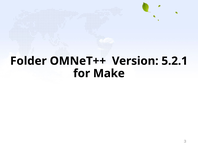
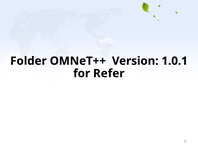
5.2.1: 5.2.1 -> 1.0.1 (175, 61)
Make: Make -> Refer (109, 74)
